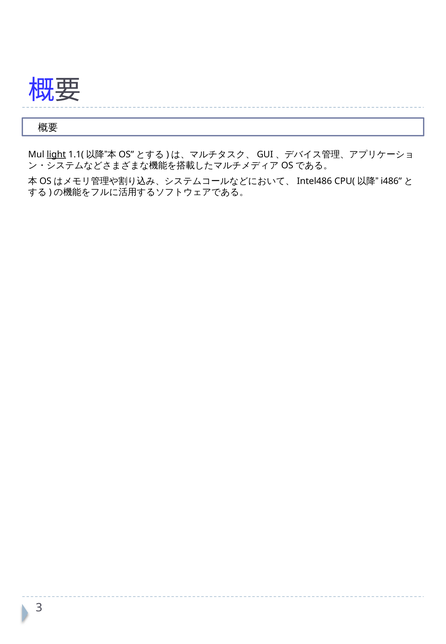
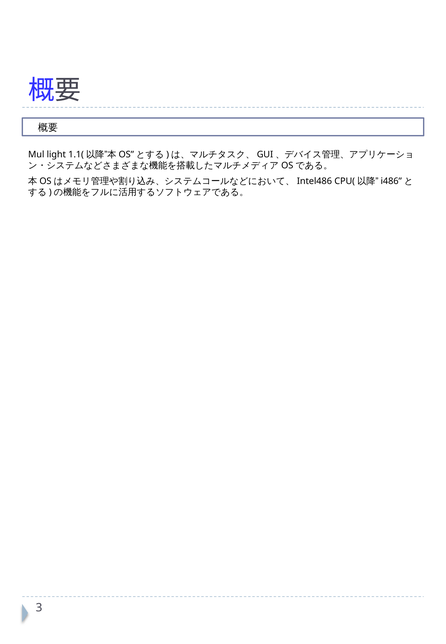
light underline: present -> none (56, 155)
